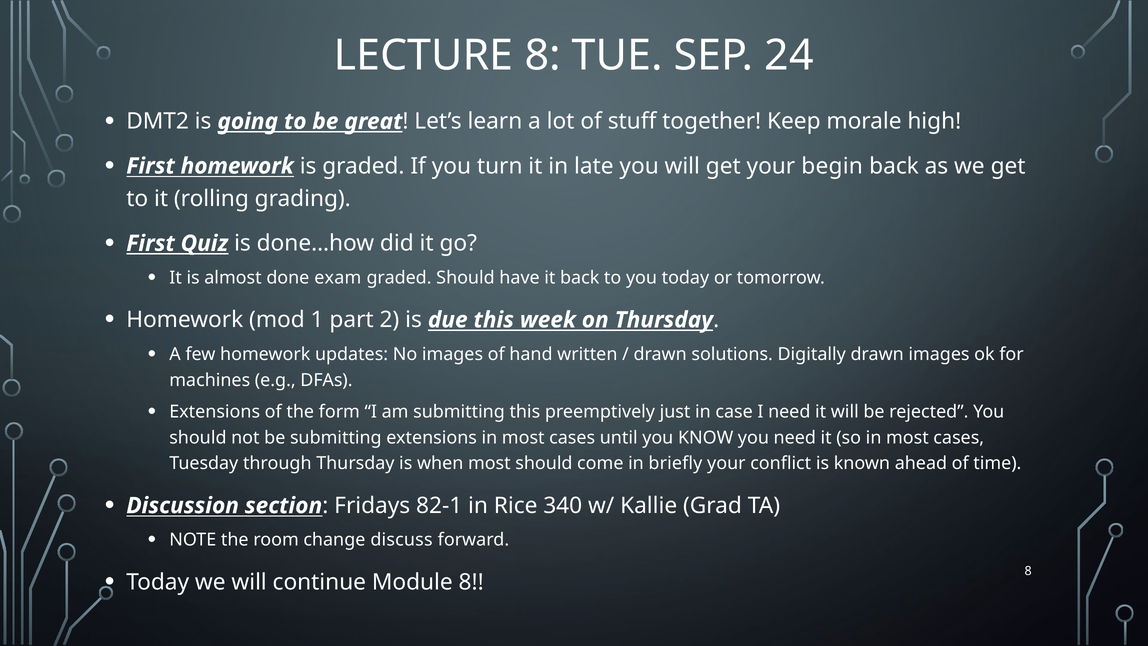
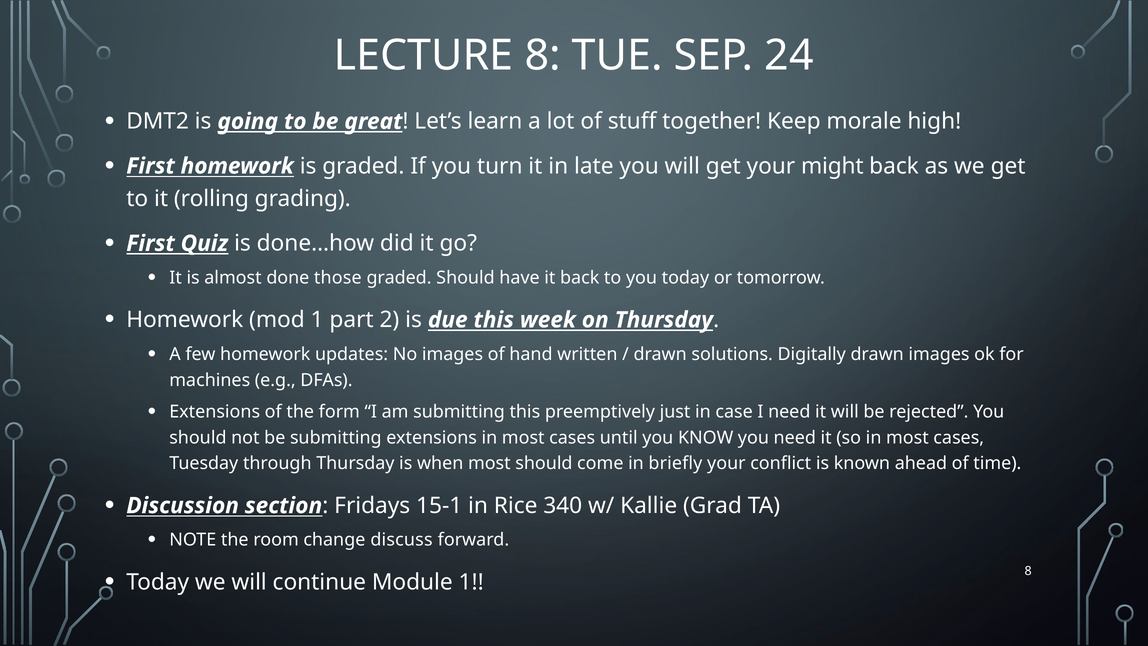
begin: begin -> might (832, 166)
exam: exam -> those (338, 278)
82-1: 82-1 -> 15-1 (439, 506)
Module 8: 8 -> 1 (471, 582)
